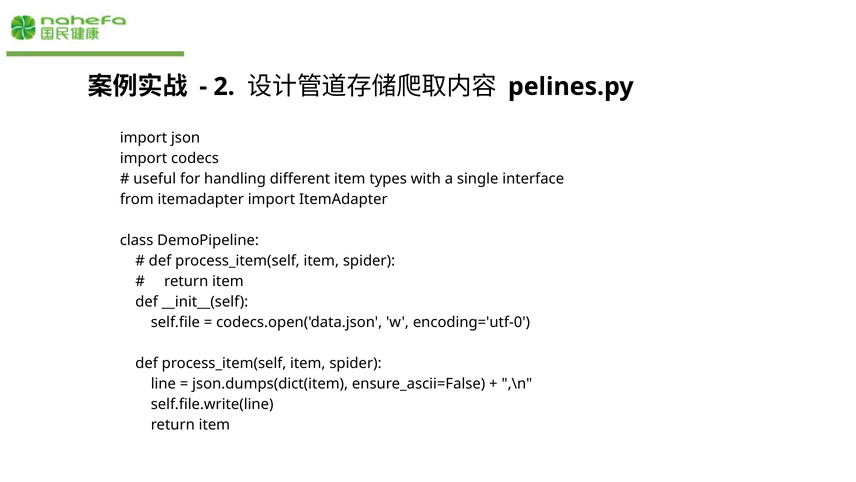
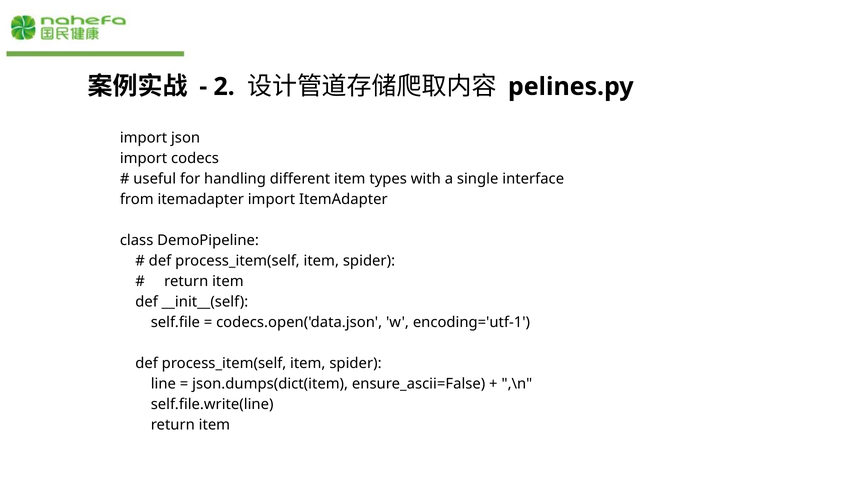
encoding='utf-0: encoding='utf-0 -> encoding='utf-1 (471, 322)
